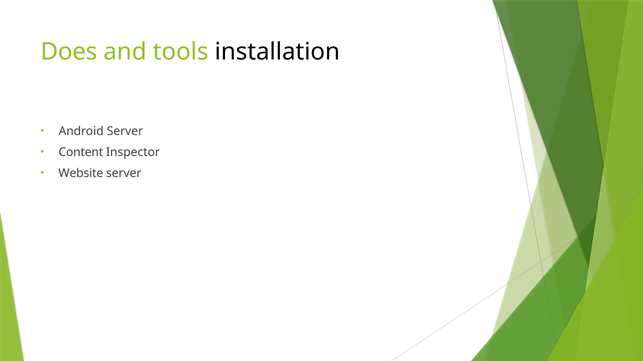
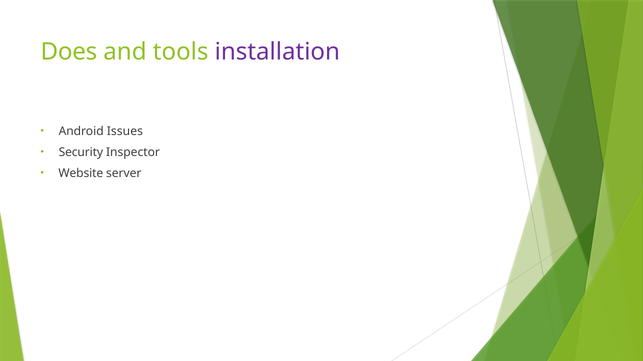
installation colour: black -> purple (277, 52)
Android Server: Server -> Issues (125, 131)
Content: Content -> Security (81, 153)
